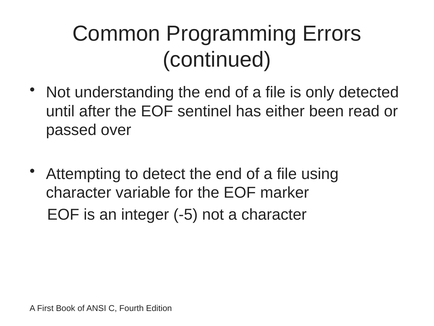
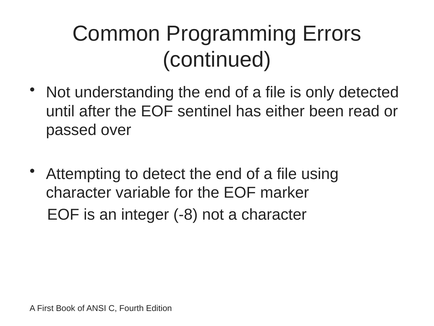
-5: -5 -> -8 (186, 214)
